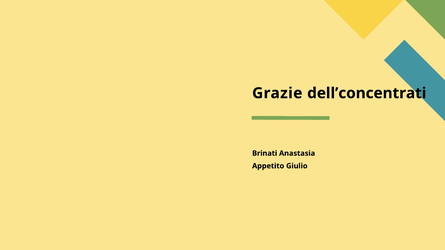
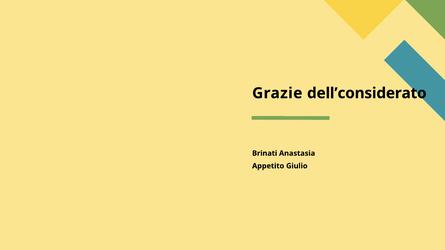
dell’concentrati: dell’concentrati -> dell’considerato (367, 93)
